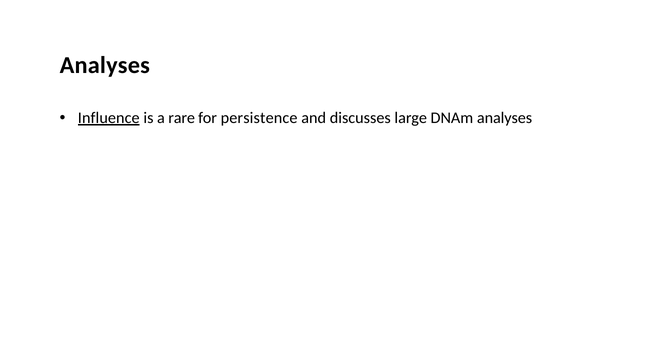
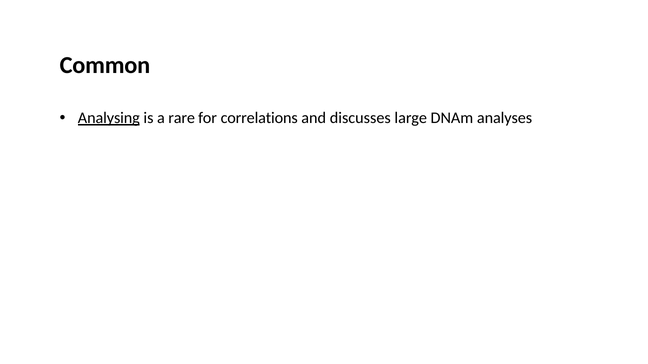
Analyses: Analyses -> Common (105, 65)
Influence: Influence -> Analysing (109, 118)
persistence: persistence -> correlations (259, 118)
